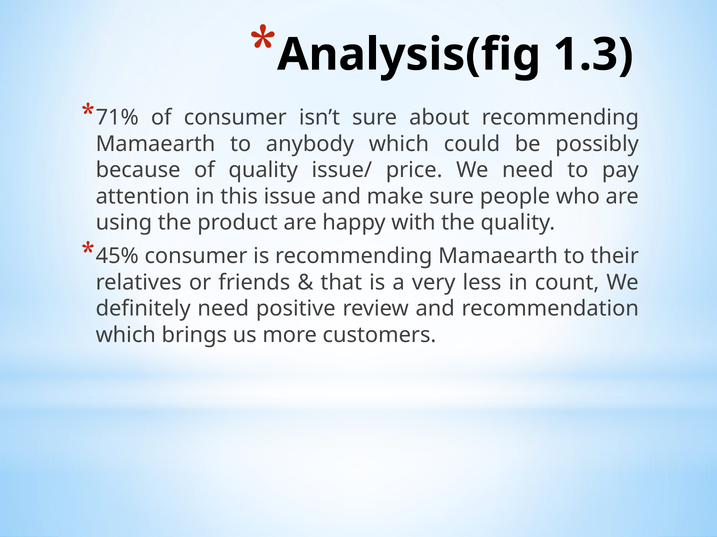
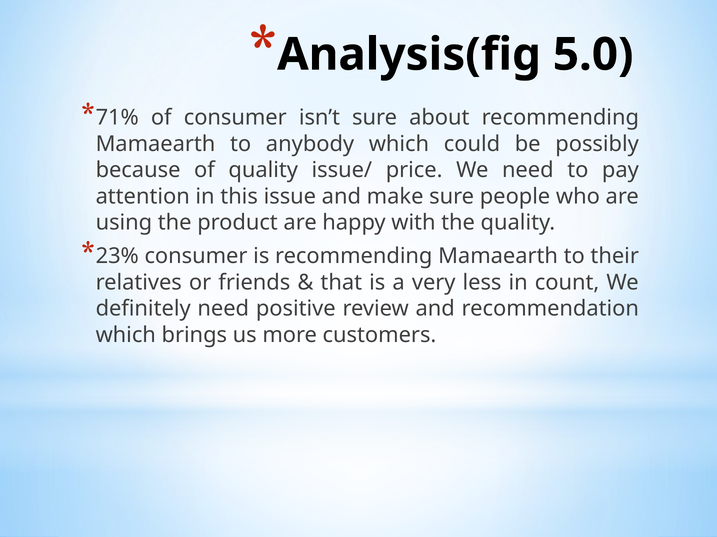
1.3: 1.3 -> 5.0 (593, 55)
45%: 45% -> 23% (117, 257)
